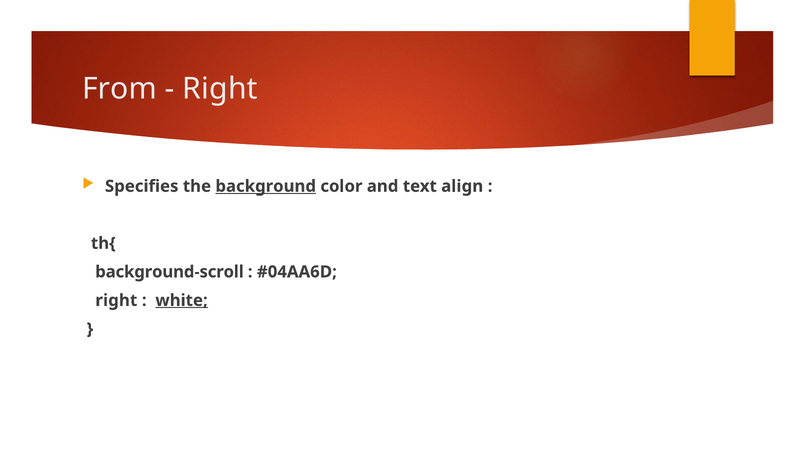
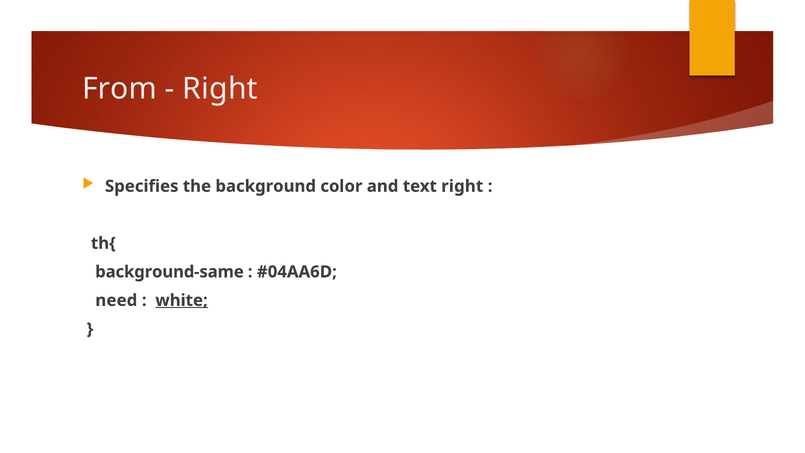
background underline: present -> none (266, 186)
text align: align -> right (462, 186)
background-scroll: background-scroll -> background-same (169, 272)
right: right -> need (116, 300)
